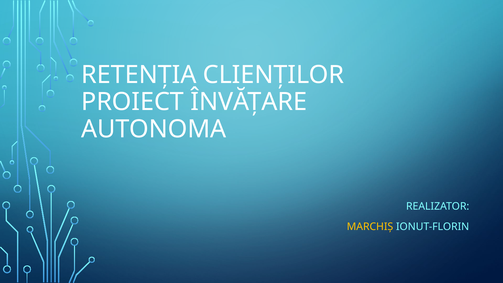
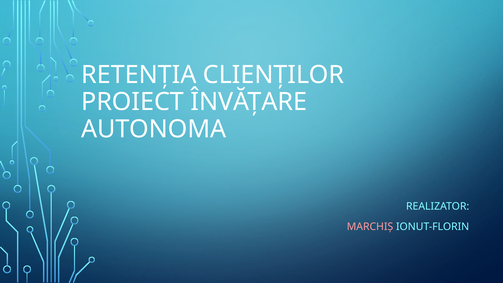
MARCHIȘ colour: yellow -> pink (370, 227)
